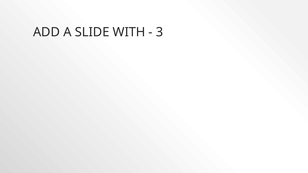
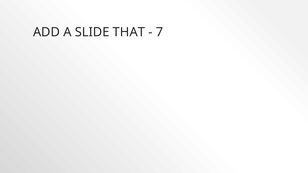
WITH: WITH -> THAT (129, 32)
3: 3 -> 7 (160, 32)
